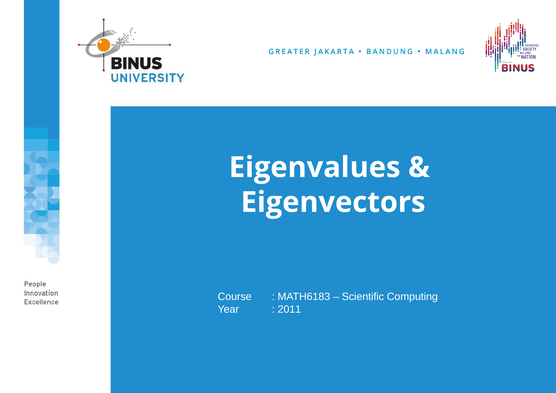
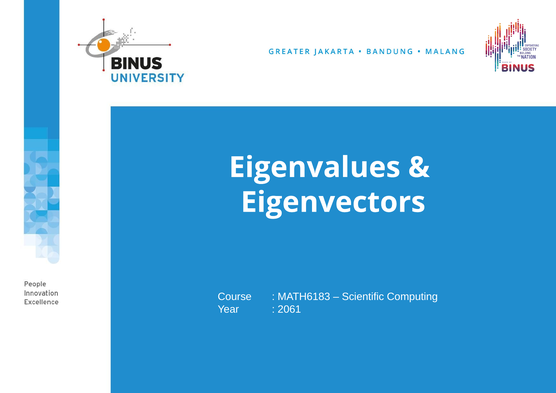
2011: 2011 -> 2061 (289, 310)
